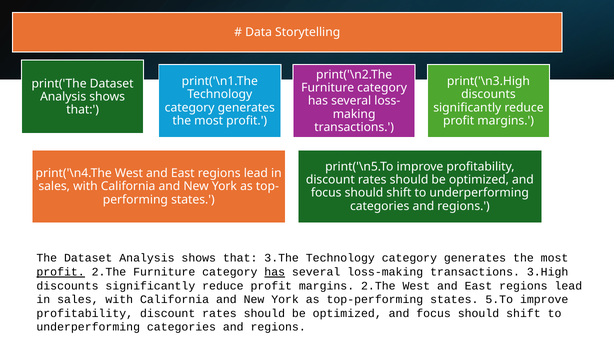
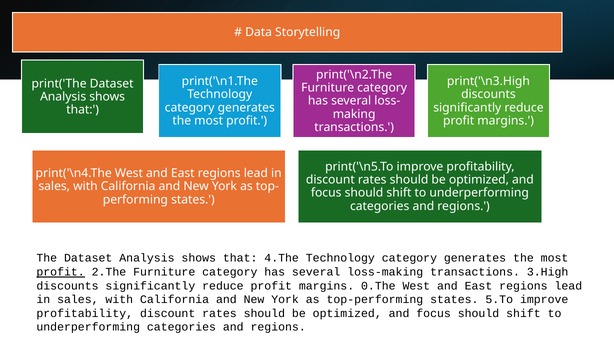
3.The: 3.The -> 4.The (282, 258)
has underline: present -> none (275, 272)
margins 2.The: 2.The -> 0.The (378, 286)
